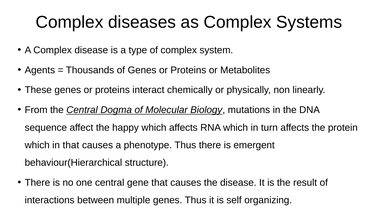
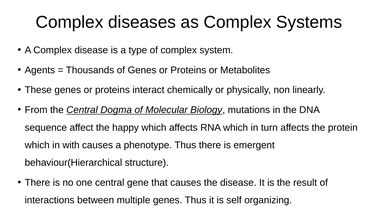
in that: that -> with (71, 145)
